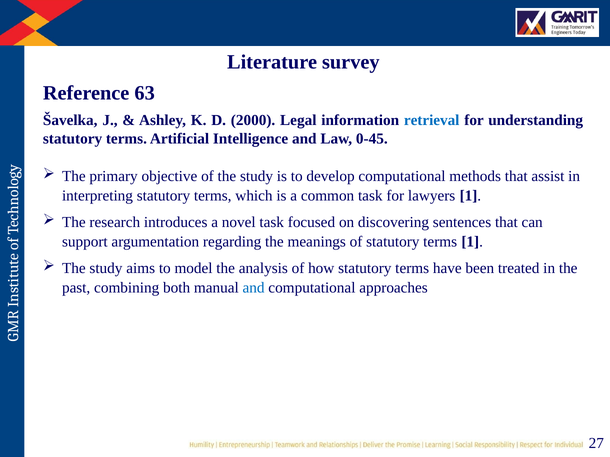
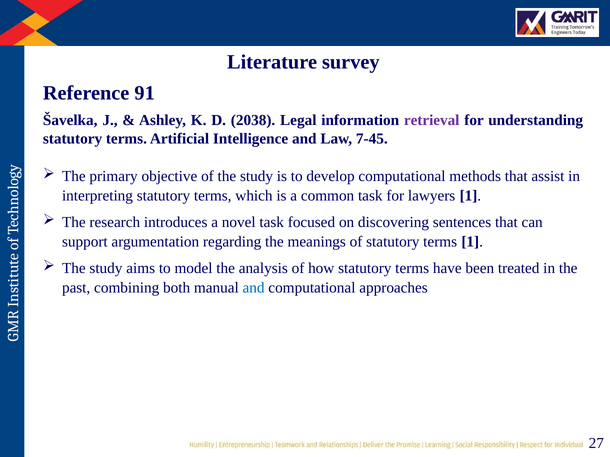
63: 63 -> 91 (145, 93)
2000: 2000 -> 2038 (253, 120)
retrieval colour: blue -> purple (432, 120)
0-45: 0-45 -> 7-45 (372, 139)
